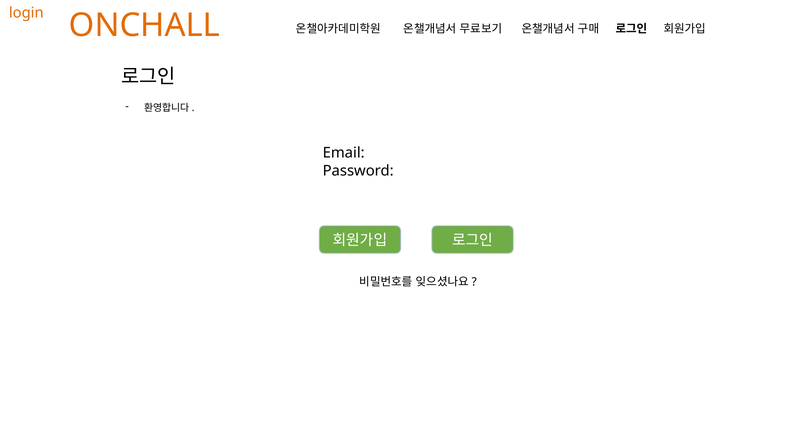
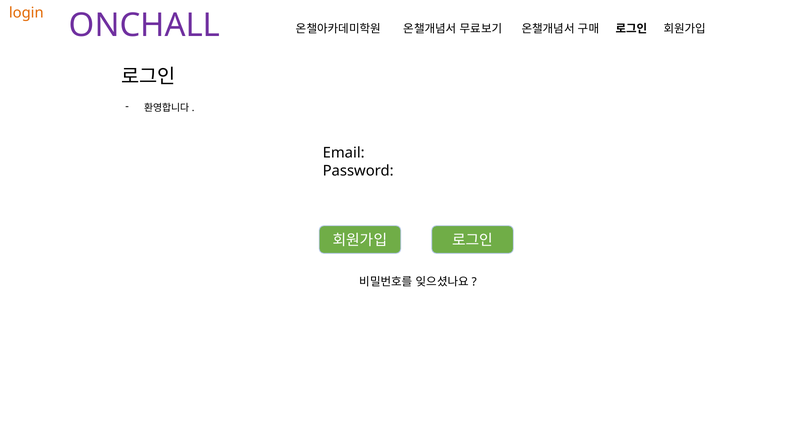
ONCHALL colour: orange -> purple (145, 25)
